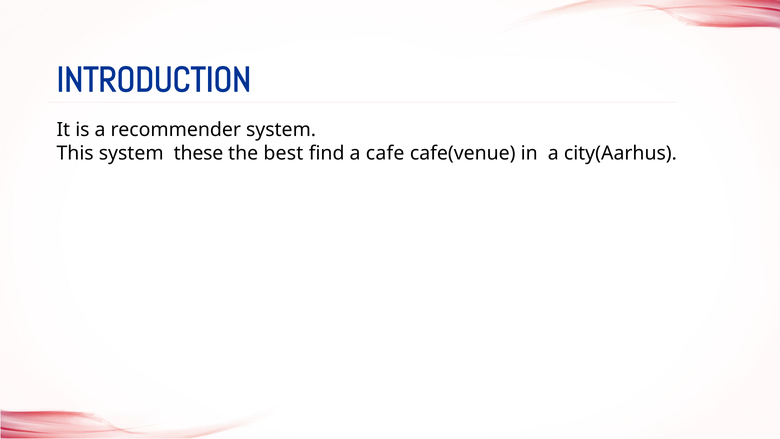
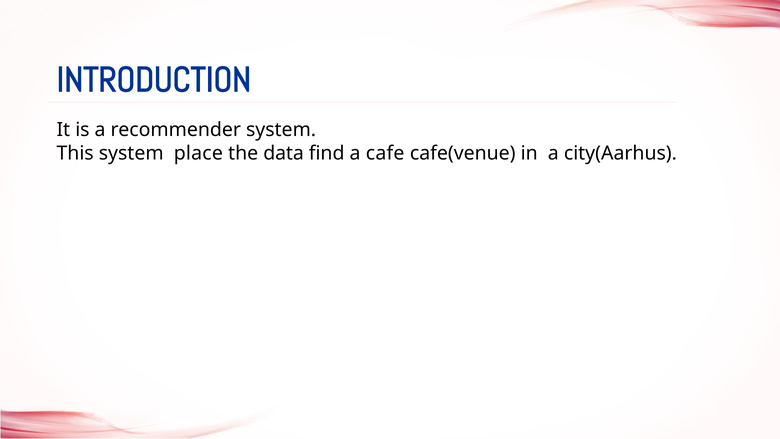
these: these -> place (198, 153)
best: best -> data (284, 153)
